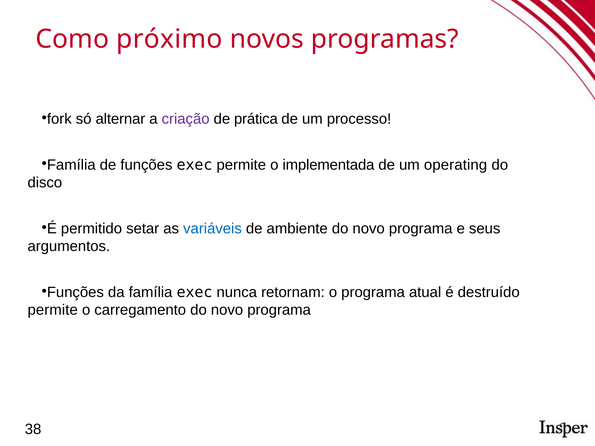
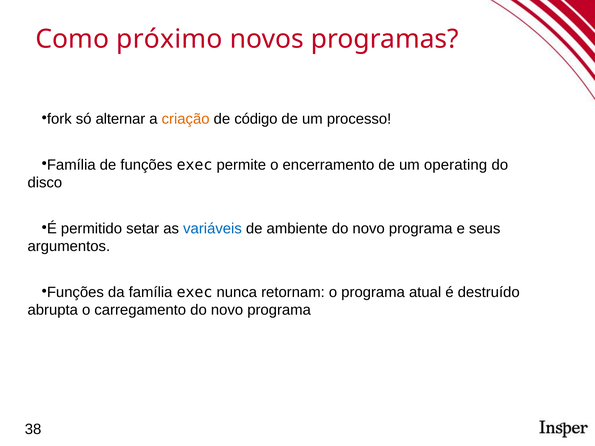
criação colour: purple -> orange (186, 119)
prática: prática -> código (256, 119)
implementada: implementada -> encerramento (328, 165)
permite: permite -> abrupta (53, 310)
